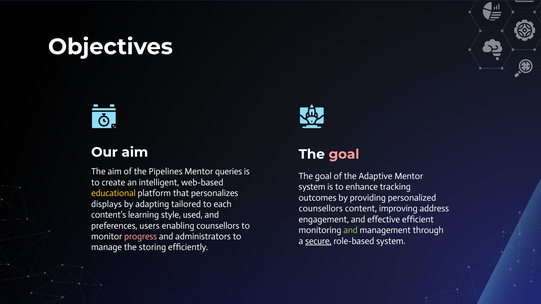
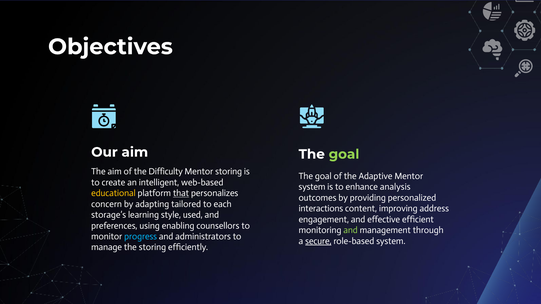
goal colour: pink -> light green (344, 154)
Pipelines: Pipelines -> Difficulty (166, 172)
Mentor queries: queries -> storing (229, 172)
tracking: tracking -> analysis (395, 187)
that underline: none -> present (181, 193)
displays: displays -> concern (107, 204)
counsellors: counsellors -> interactions (321, 209)
content’s: content’s -> storage’s (109, 215)
users: users -> using (150, 226)
progress colour: pink -> light blue (141, 237)
